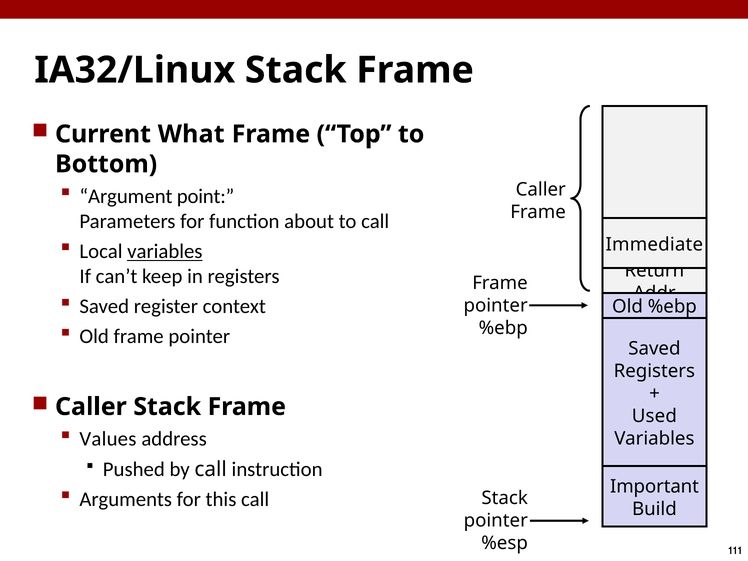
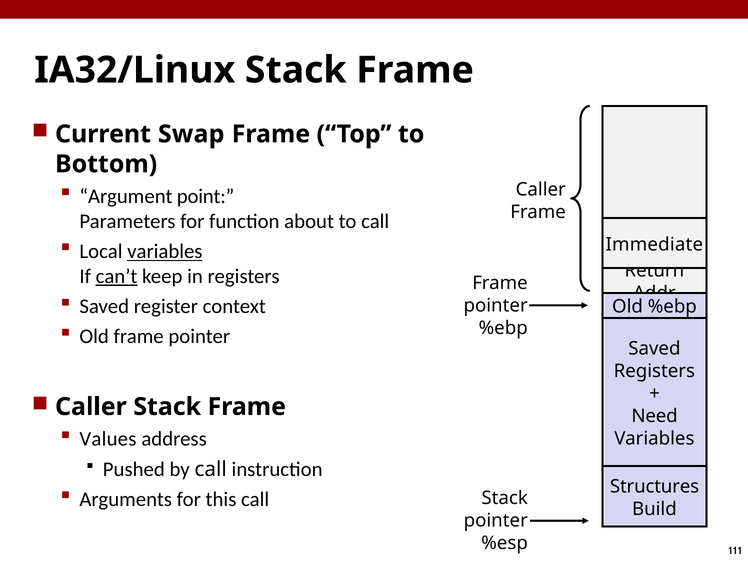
What: What -> Swap (191, 134)
can’t underline: none -> present (117, 276)
Used: Used -> Need (655, 416)
Important: Important -> Structures (655, 486)
